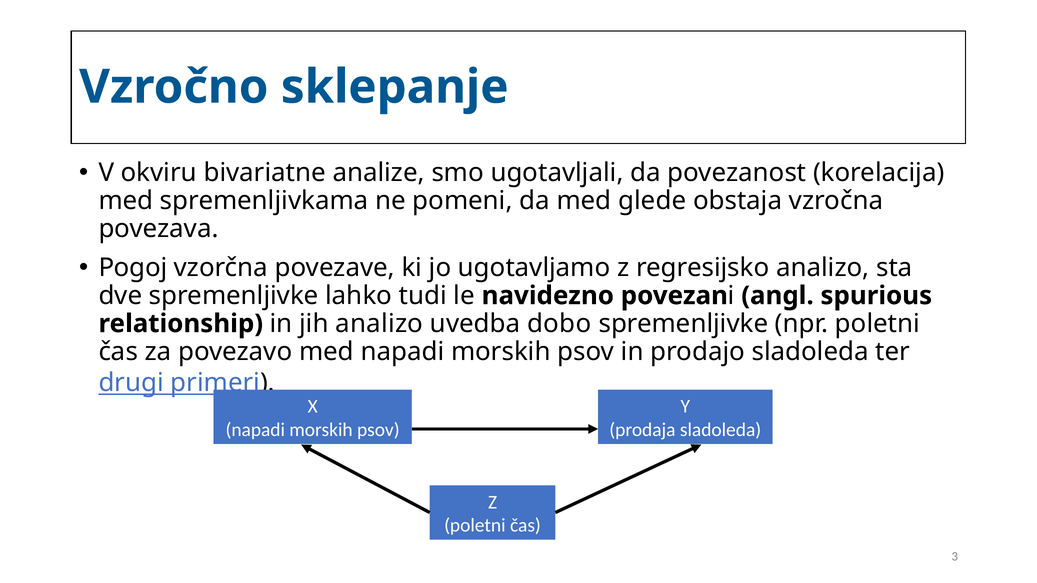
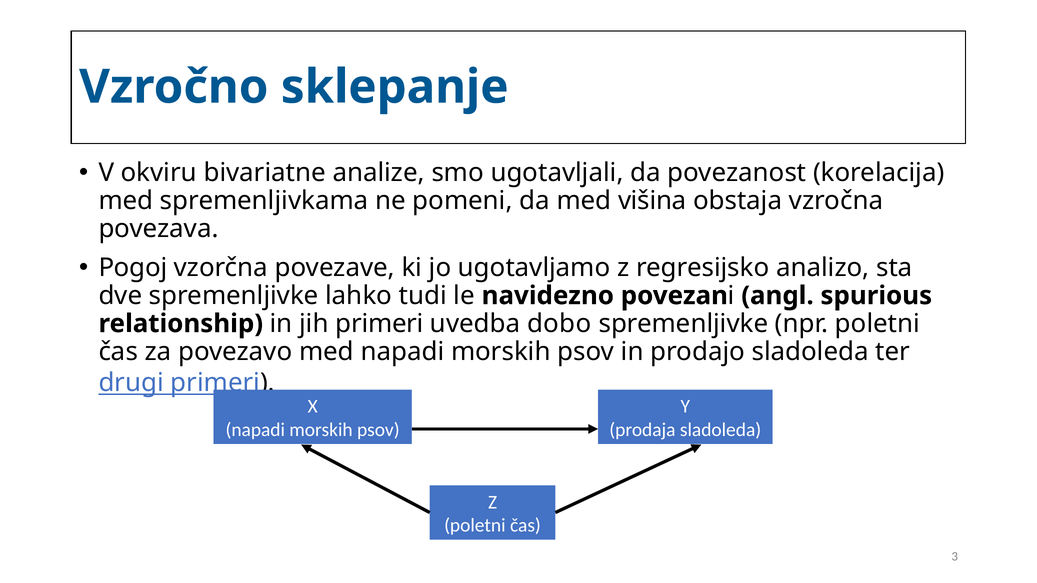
glede: glede -> višina (652, 201)
jih analizo: analizo -> primeri (379, 324)
